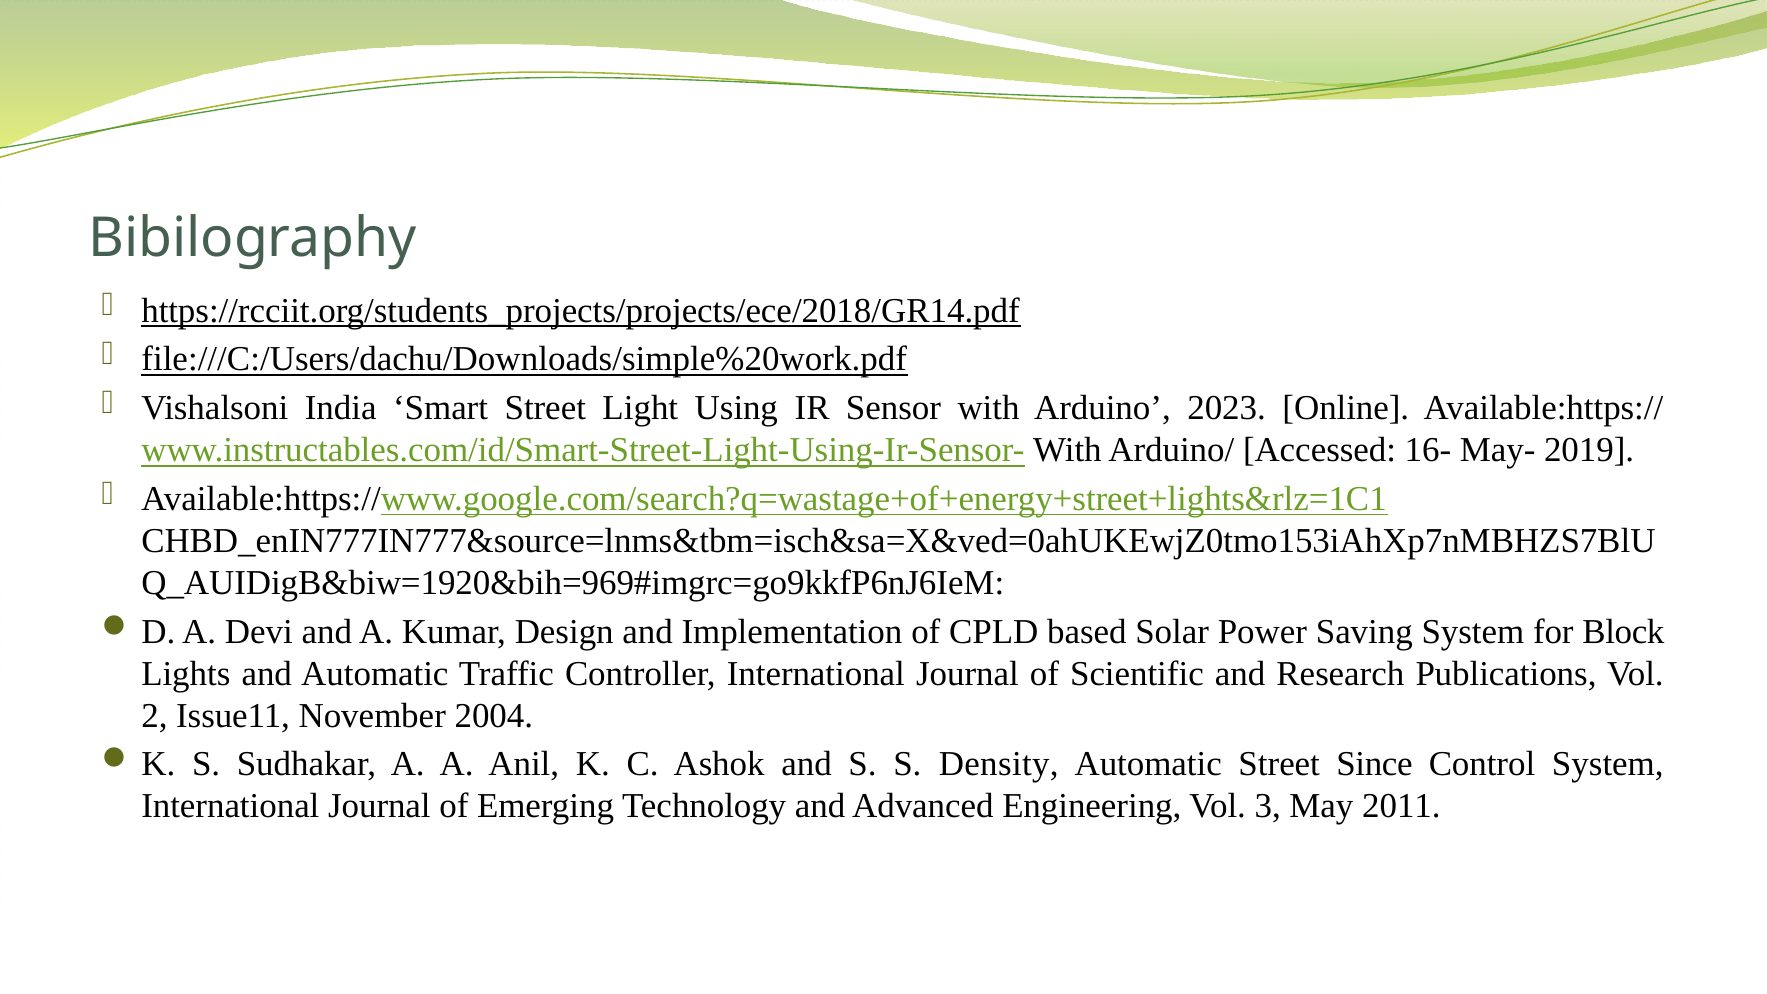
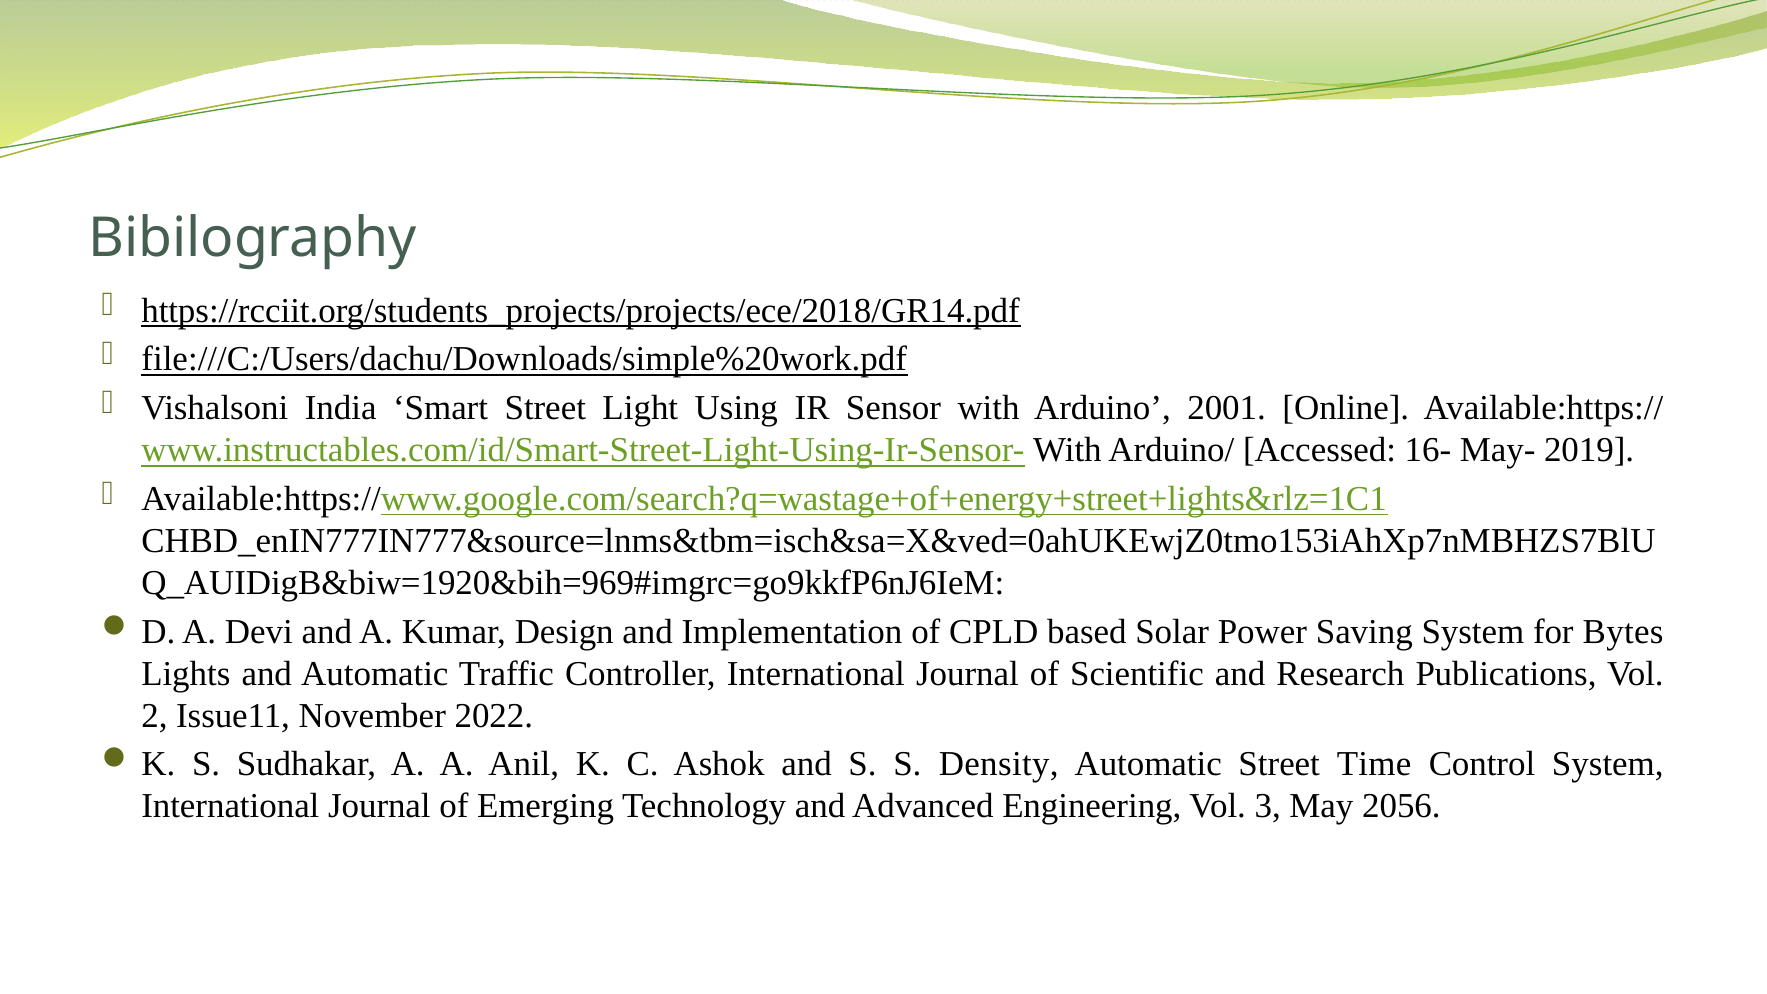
2023: 2023 -> 2001 (1227, 408)
Block: Block -> Bytes (1623, 632)
2004: 2004 -> 2022 (494, 716)
Since: Since -> Time (1374, 764)
2011: 2011 -> 2056 (1401, 806)
